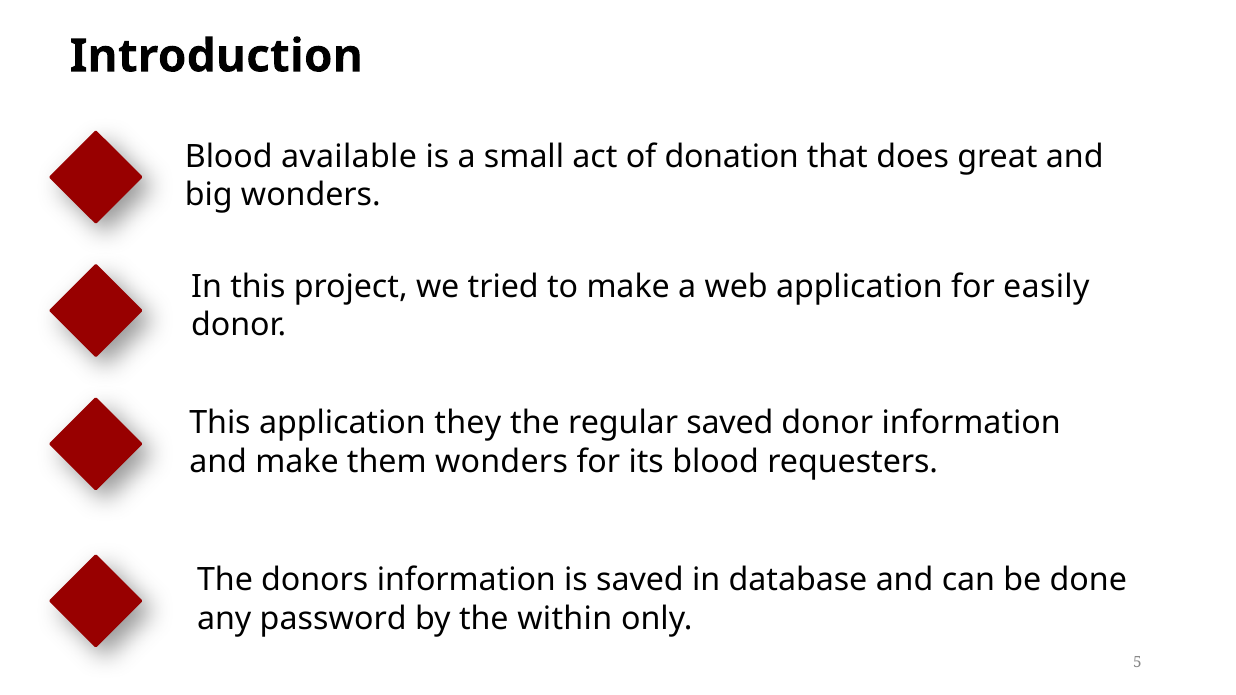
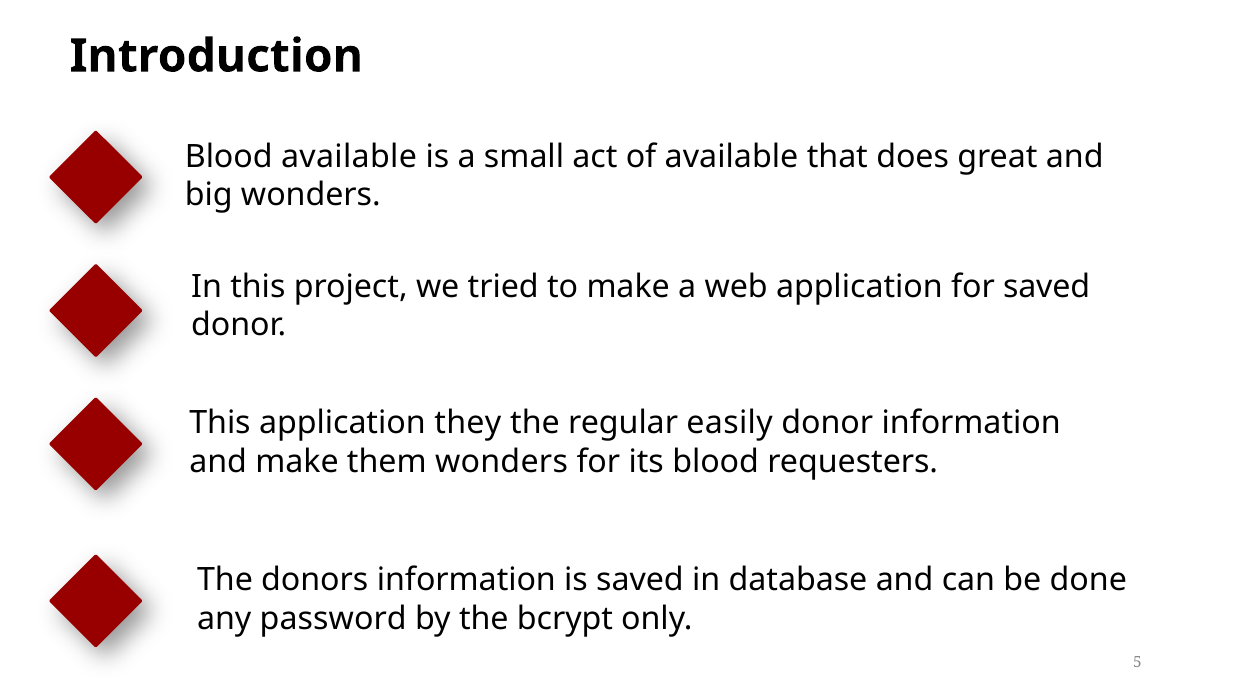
of donation: donation -> available (732, 157)
for easily: easily -> saved (1047, 287)
regular saved: saved -> easily (730, 423)
within: within -> bcrypt (565, 619)
